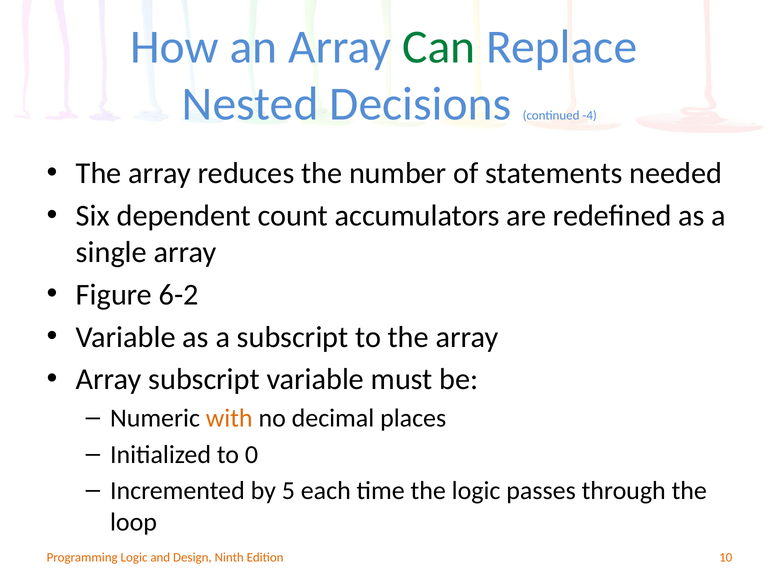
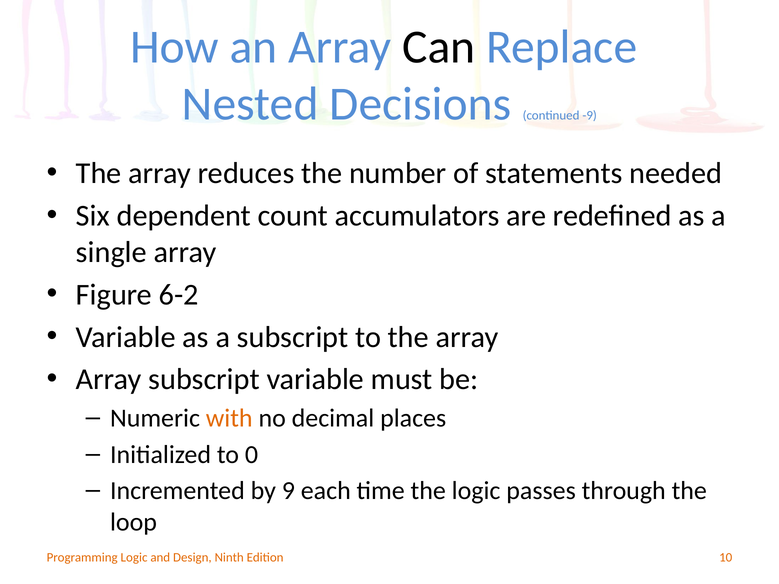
Can colour: green -> black (439, 47)
-4: -4 -> -9 (590, 115)
5: 5 -> 9 (288, 491)
